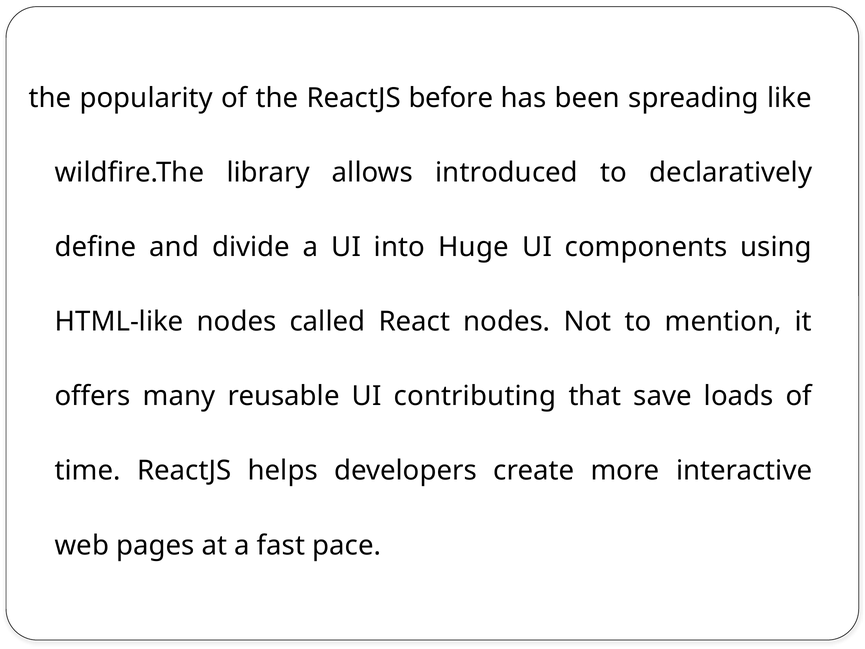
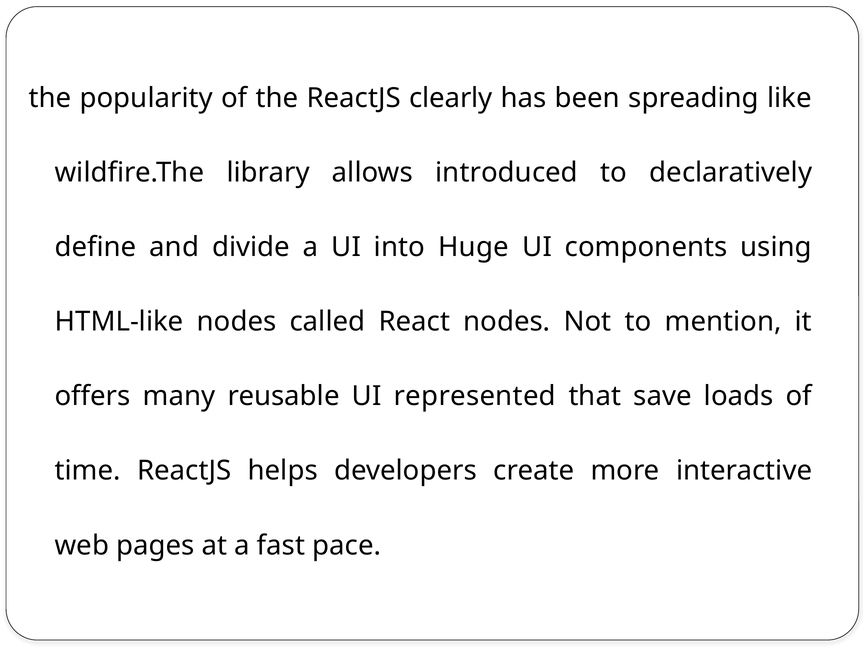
before: before -> clearly (451, 98)
contributing: contributing -> represented (475, 396)
